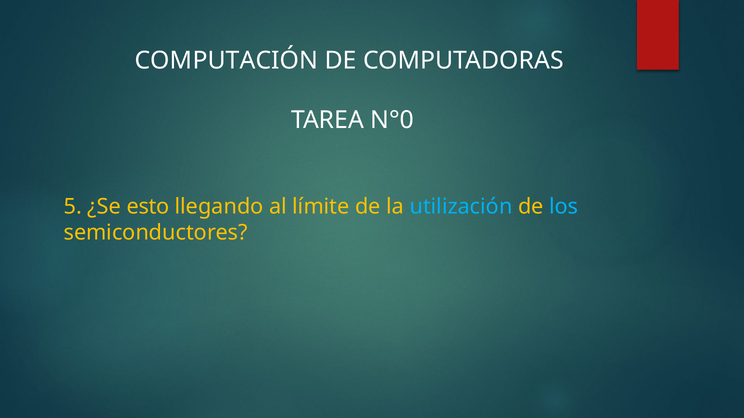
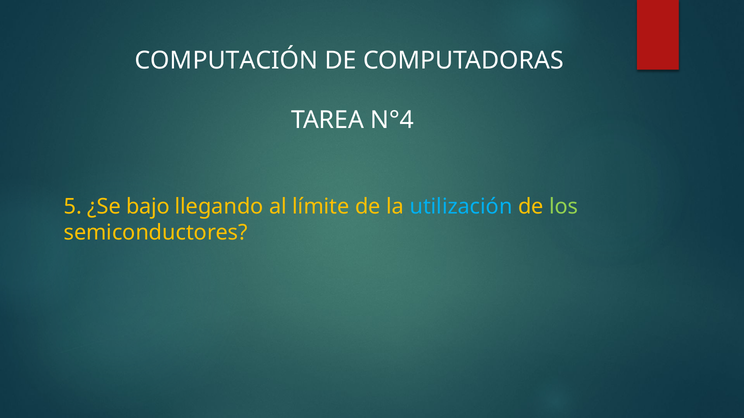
N°0: N°0 -> N°4 (392, 120)
esto: esto -> bajo (148, 207)
los colour: light blue -> light green (564, 207)
